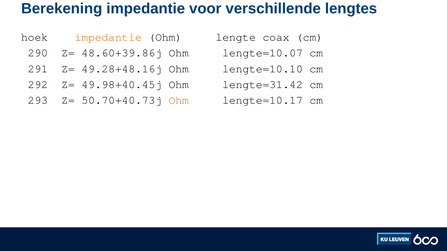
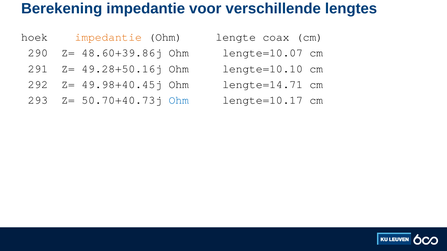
49.28+48.16j: 49.28+48.16j -> 49.28+50.16j (122, 69)
lengte=31.42: lengte=31.42 -> lengte=14.71 (263, 85)
Ohm colour: orange -> blue (179, 100)
